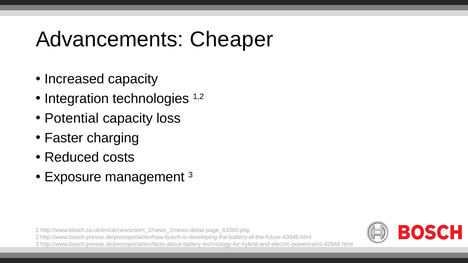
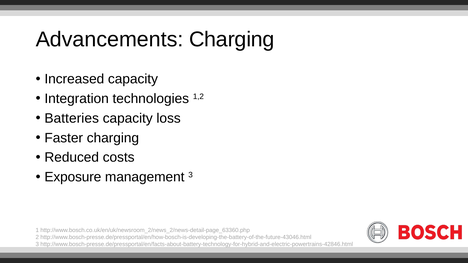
Advancements Cheaper: Cheaper -> Charging (232, 39)
Potential: Potential -> Batteries (72, 118)
